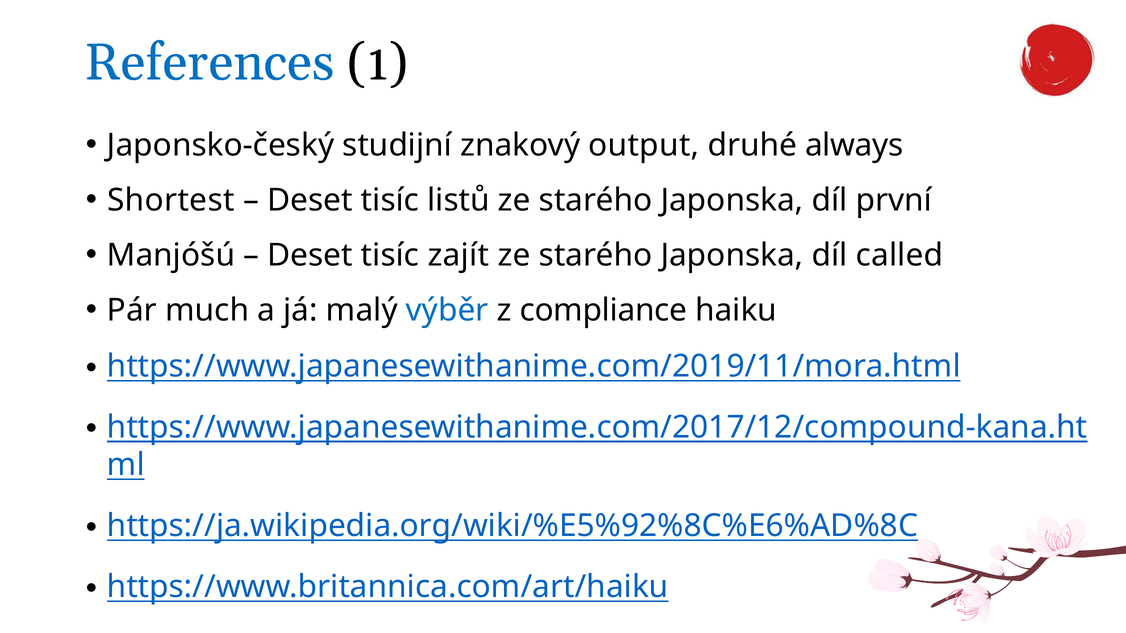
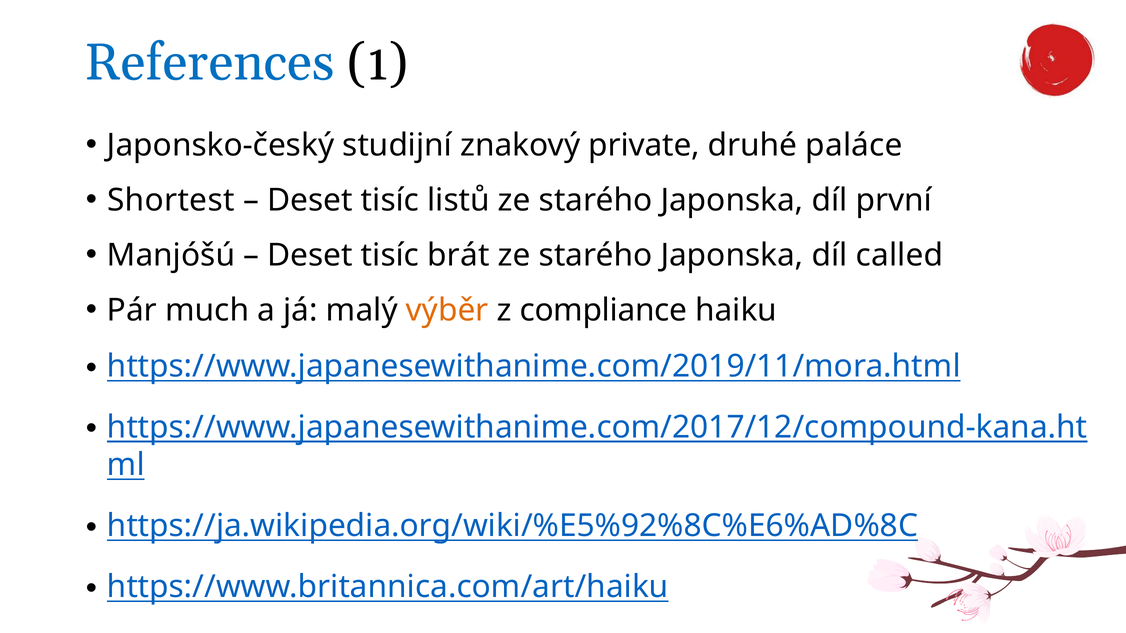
output: output -> private (644, 145)
always: always -> paláce (854, 145)
zajít: zajít -> brát (458, 255)
výběr colour: blue -> orange (447, 311)
